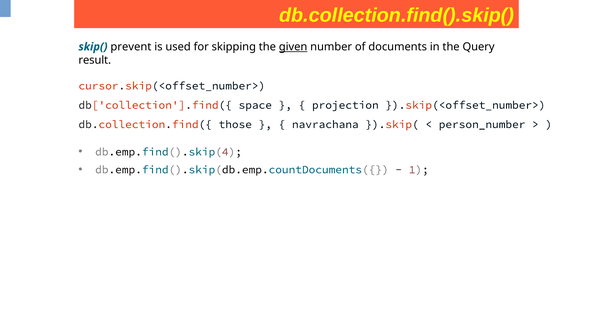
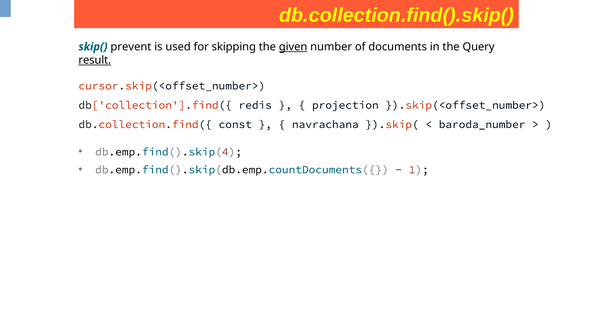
result underline: none -> present (95, 60)
space: space -> redis (255, 105)
those: those -> const (235, 124)
person_number: person_number -> baroda_number (482, 124)
